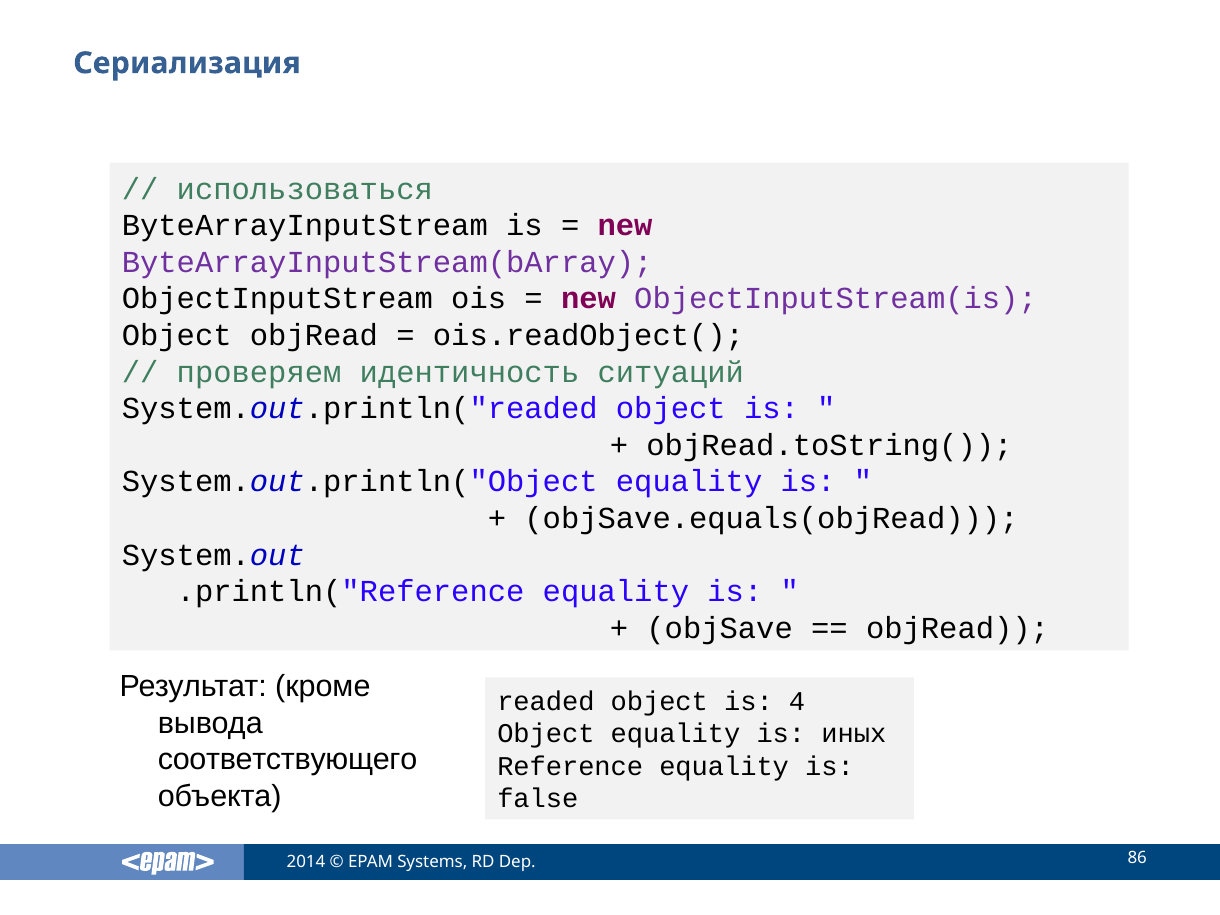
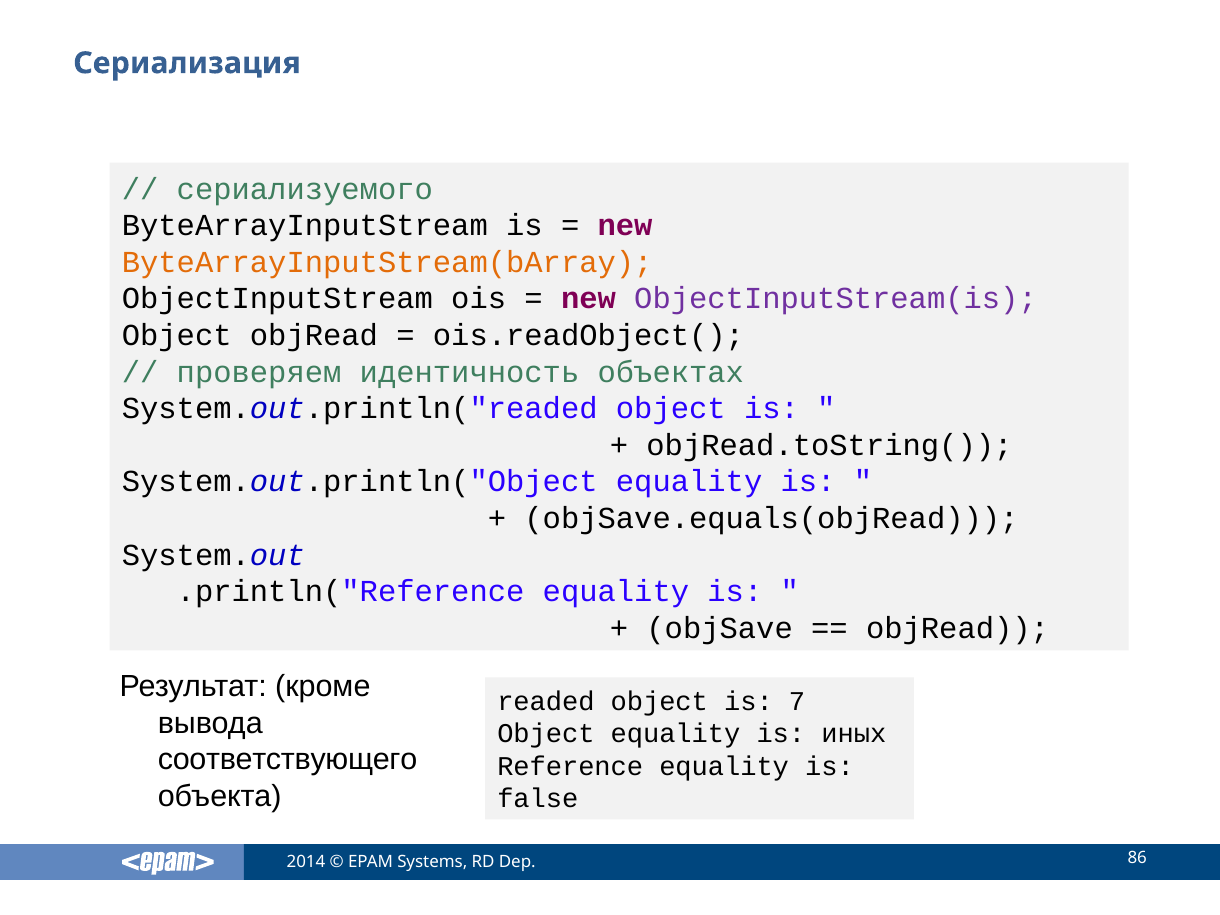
использоваться: использоваться -> сериализуемого (305, 189)
ByteArrayInputStream(bArray colour: purple -> orange (387, 262)
ситуаций: ситуаций -> объектах (671, 372)
4: 4 -> 7 (797, 701)
